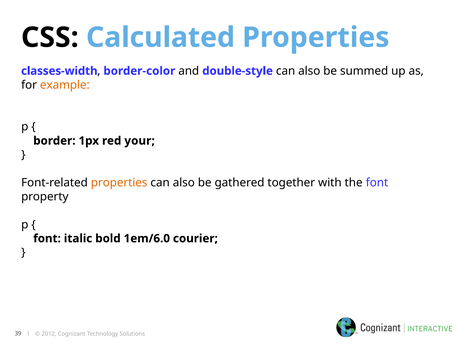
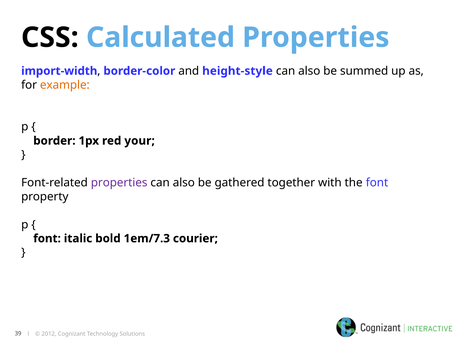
classes-width: classes-width -> import-width (59, 71)
double-style: double-style -> height-style (237, 71)
properties colour: orange -> purple (119, 183)
1em/6.0: 1em/6.0 -> 1em/7.3 (147, 238)
